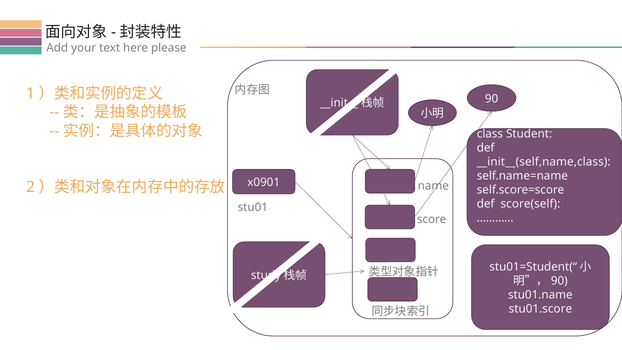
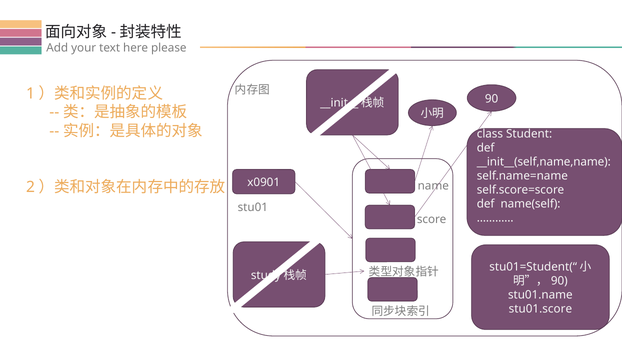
__init__(self,name,class: __init__(self,name,class -> __init__(self,name,name (544, 162)
score(self: score(self -> name(self (531, 204)
